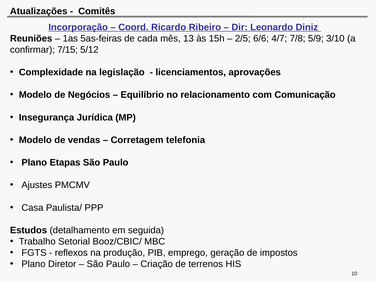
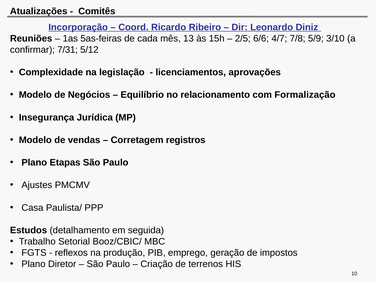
7/15: 7/15 -> 7/31 (68, 50)
Comunicação: Comunicação -> Formalização (305, 95)
telefonia: telefonia -> registros (186, 140)
